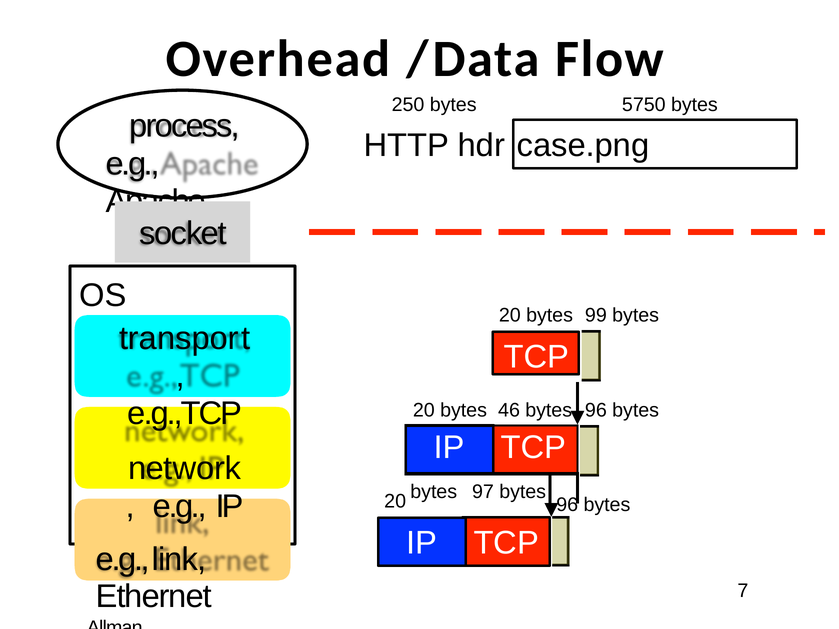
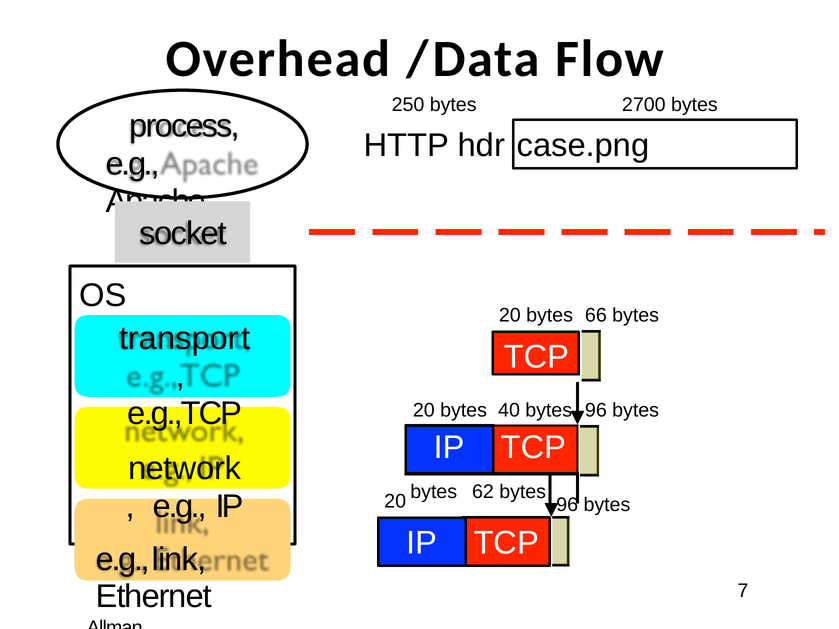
5750: 5750 -> 2700 (644, 105)
99: 99 -> 66 (596, 316)
46: 46 -> 40 (509, 411)
97: 97 -> 62 (483, 492)
